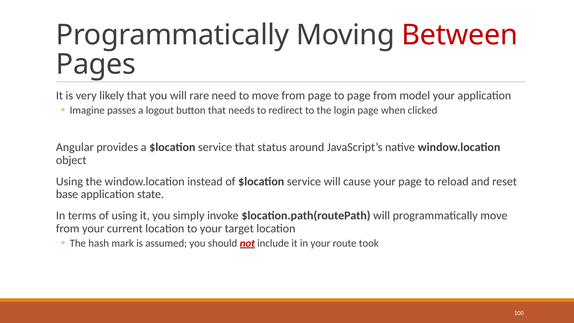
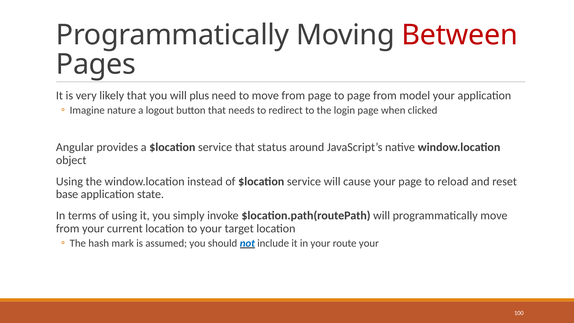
rare: rare -> plus (199, 95)
passes: passes -> nature (121, 110)
not colour: red -> blue (247, 243)
route took: took -> your (369, 243)
